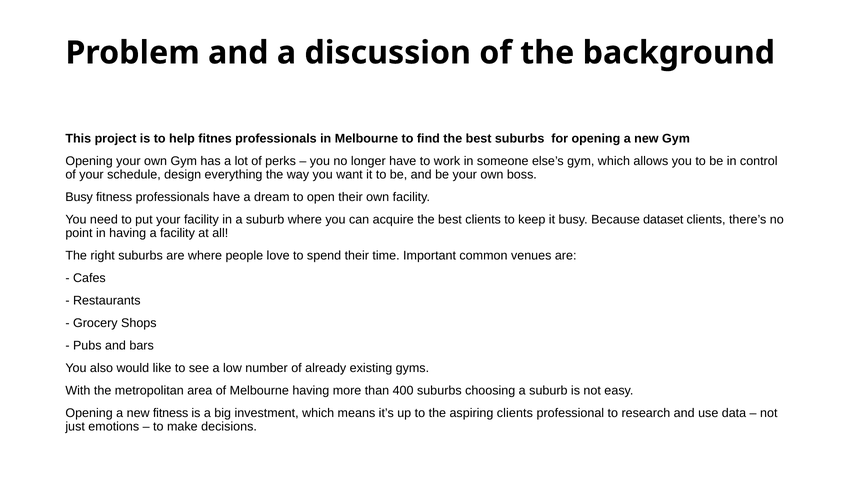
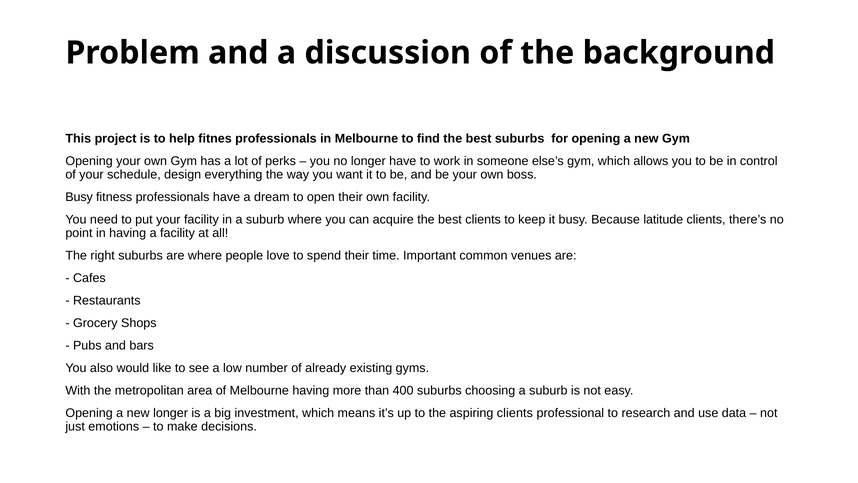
dataset: dataset -> latitude (663, 219)
new fitness: fitness -> longer (171, 413)
